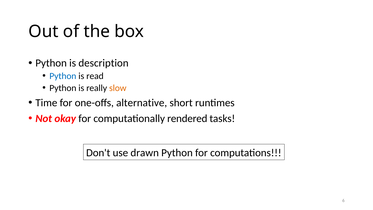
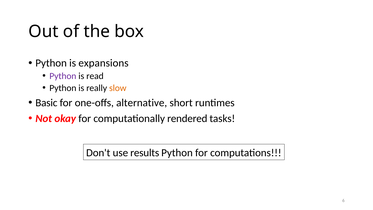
description: description -> expansions (103, 63)
Python colour: blue -> purple (63, 76)
Time: Time -> Basic (46, 103)
drawn: drawn -> results (145, 153)
